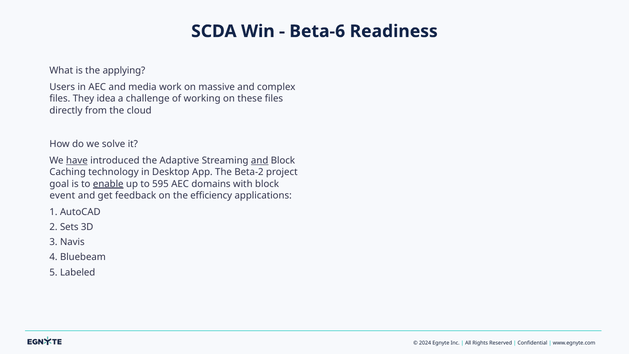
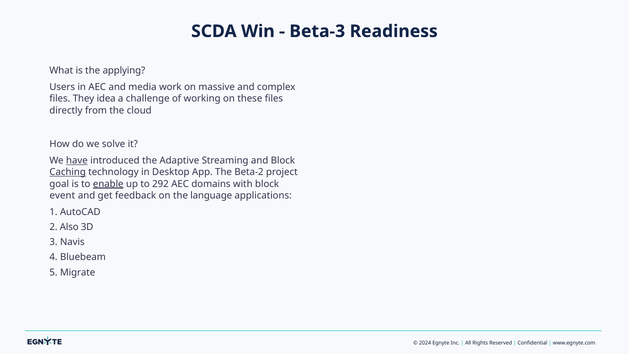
Beta-6: Beta-6 -> Beta-3 (317, 31)
and underline: present -> none (260, 161)
Caching underline: none -> present (68, 172)
595: 595 -> 292 (160, 184)
efficiency: efficiency -> language (211, 195)
Sets: Sets -> Also (69, 227)
Labeled: Labeled -> Migrate (78, 272)
